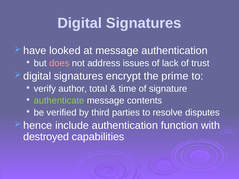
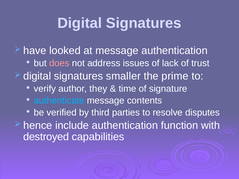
encrypt: encrypt -> smaller (123, 76)
total: total -> they (98, 89)
authenticate colour: light green -> light blue (59, 101)
